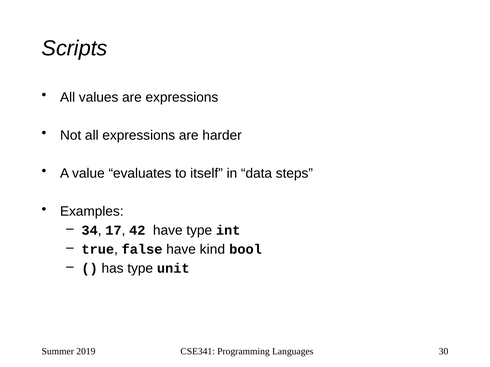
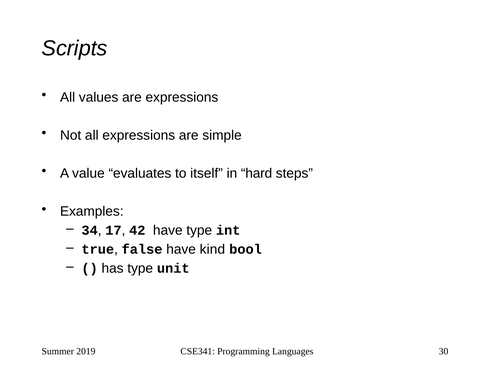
harder: harder -> simple (222, 135)
data: data -> hard (257, 174)
